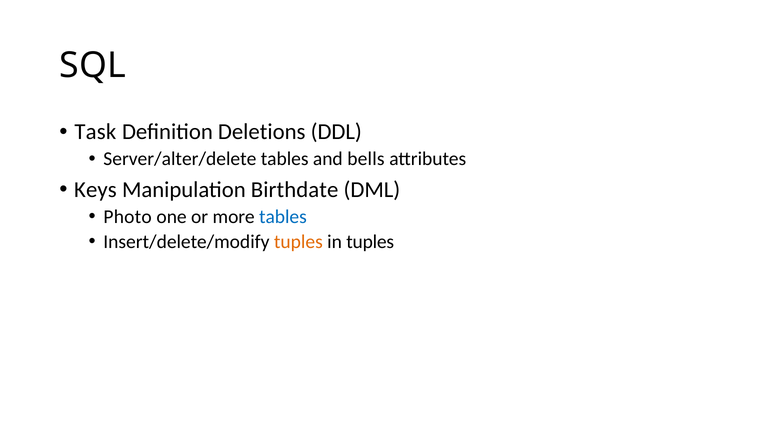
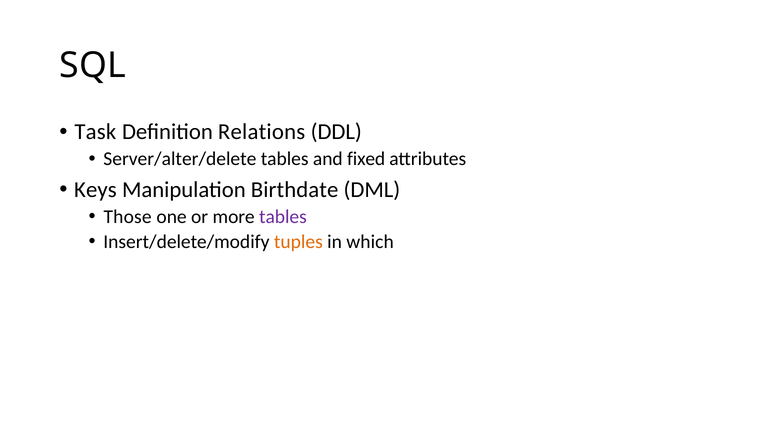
Deletions: Deletions -> Relations (262, 132)
bells: bells -> fixed (366, 159)
Photo: Photo -> Those (128, 217)
tables colour: blue -> purple (283, 217)
in tuples: tuples -> which (370, 242)
